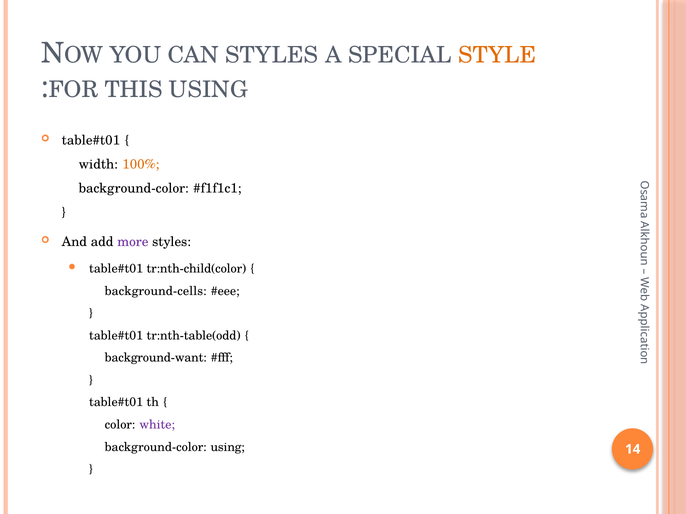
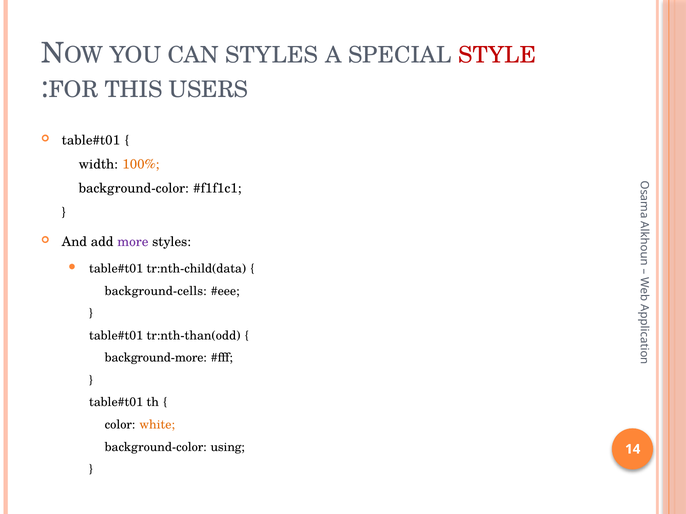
STYLE colour: orange -> red (497, 55)
THIS USING: USING -> USERS (209, 90)
tr:nth-child(color: tr:nth-child(color -> tr:nth-child(data (196, 269)
tr:nth-table(odd: tr:nth-table(odd -> tr:nth-than(odd (193, 336)
background-want: background-want -> background-more (156, 358)
white colour: purple -> orange (157, 425)
